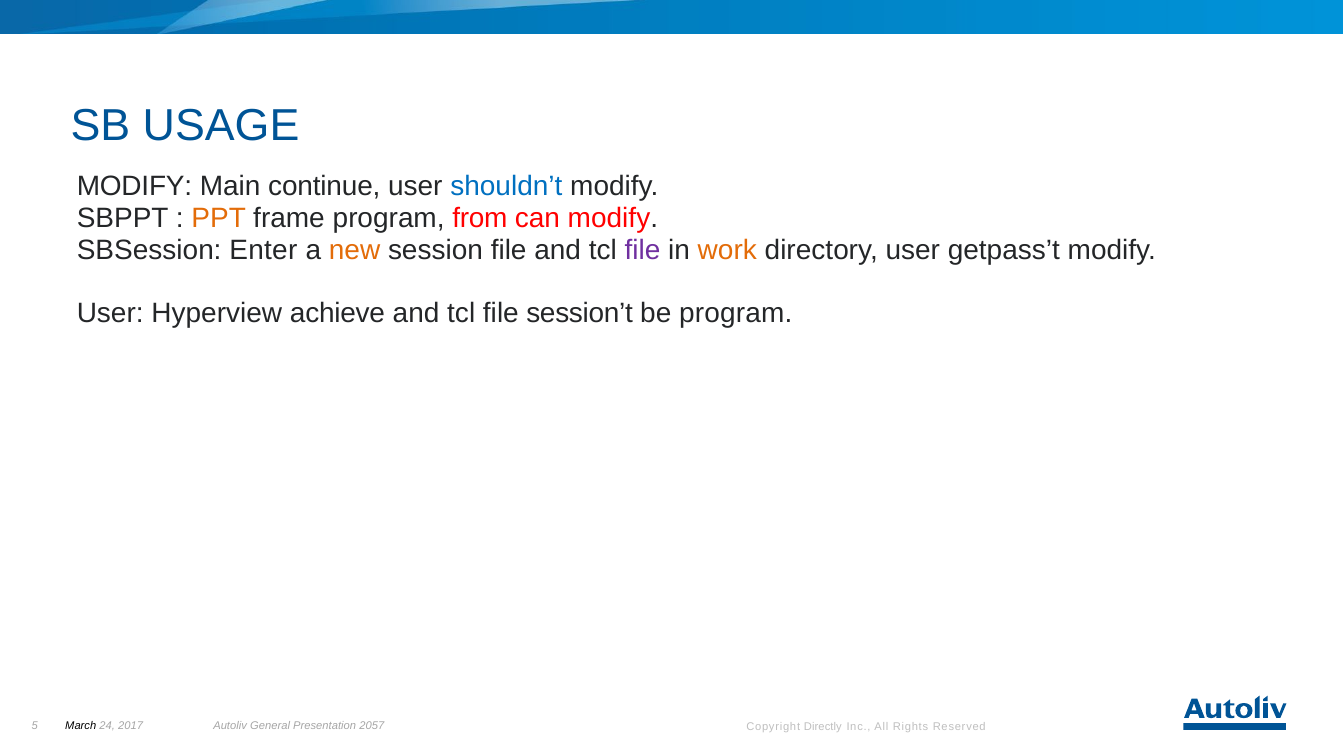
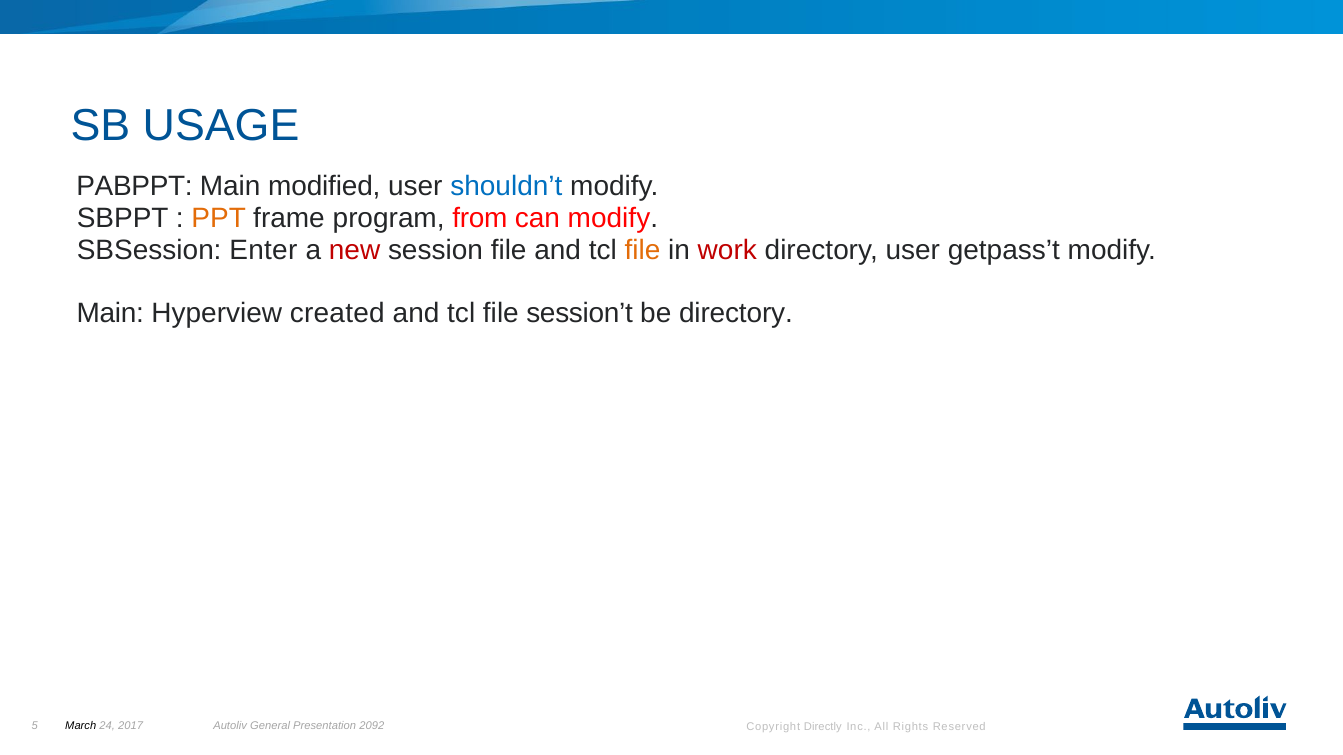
MODIFY: MODIFY -> PABPPT (135, 186)
continue: continue -> modified (324, 186)
new colour: orange -> red (355, 250)
file colour: purple -> orange (643, 250)
work colour: orange -> red (727, 250)
User: User -> Main (110, 314)
achieve: achieve -> created (337, 314)
be program: program -> directory (736, 314)
2057: 2057 -> 2092 (372, 726)
